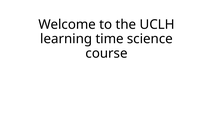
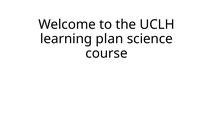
time: time -> plan (109, 39)
